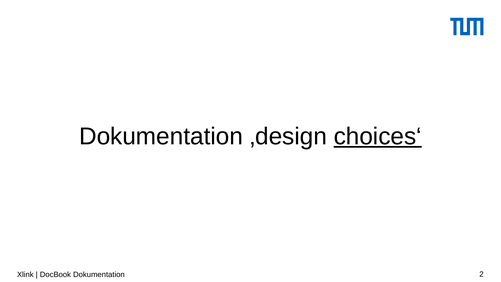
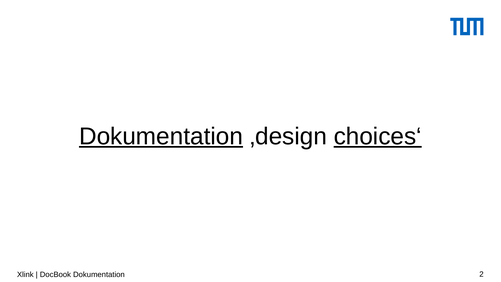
Dokumentation underline: none -> present (161, 136)
